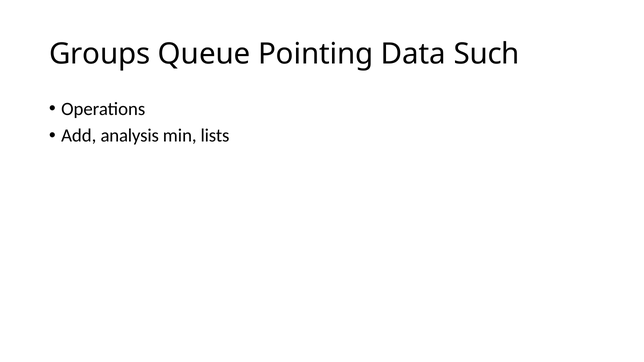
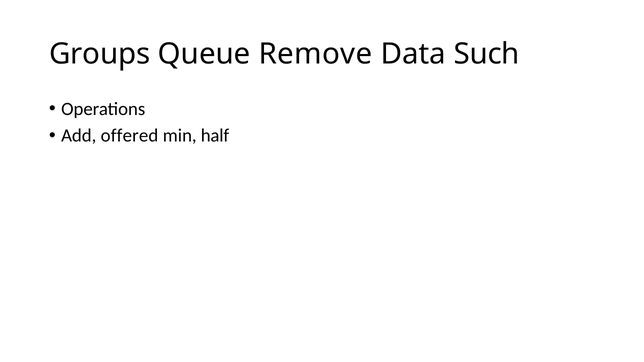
Pointing: Pointing -> Remove (316, 54)
analysis: analysis -> offered (130, 136)
lists: lists -> half (215, 136)
